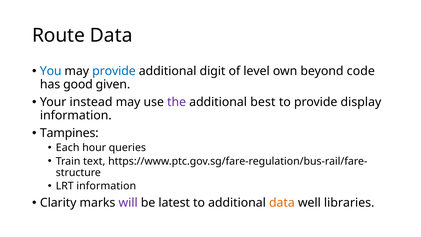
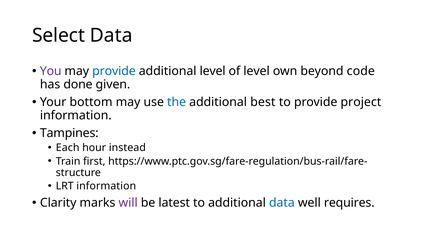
Route: Route -> Select (59, 35)
You colour: blue -> purple (51, 71)
additional digit: digit -> level (213, 71)
good: good -> done (78, 84)
instead: instead -> bottom (91, 102)
the colour: purple -> blue (177, 102)
display: display -> project (361, 102)
queries: queries -> instead (127, 148)
text: text -> first (94, 161)
data colour: orange -> blue (282, 203)
libraries: libraries -> requires (349, 203)
